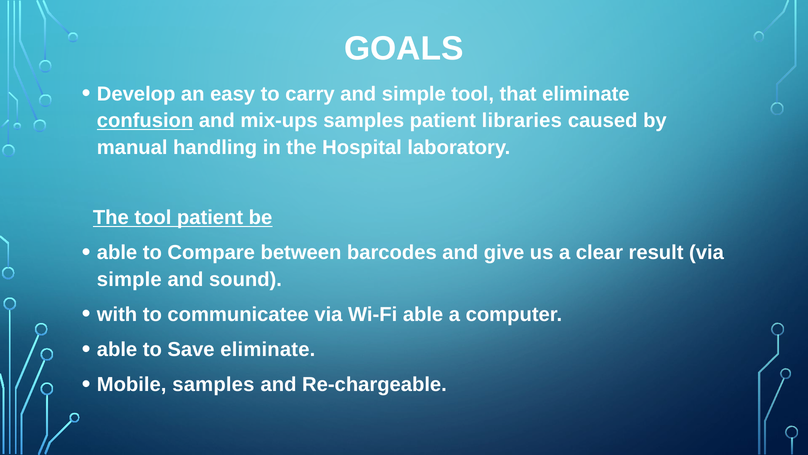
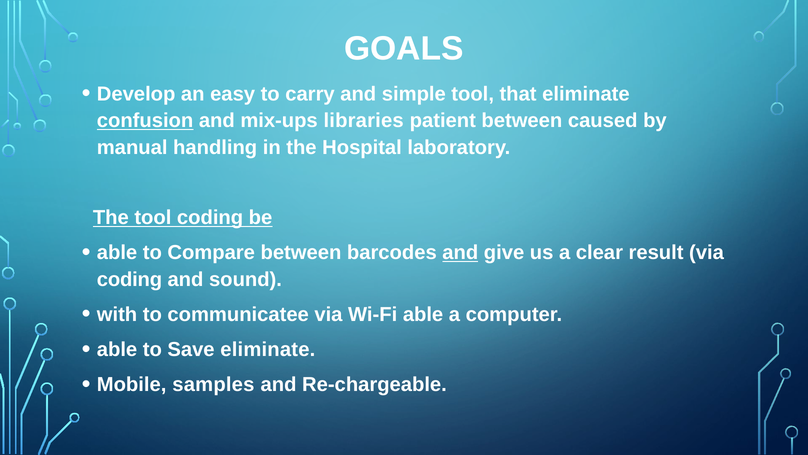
mix-ups samples: samples -> libraries (364, 121)
patient libraries: libraries -> between (522, 121)
tool patient: patient -> coding (210, 217)
and underline: none -> present (460, 253)
simple: simple -> coding (129, 279)
